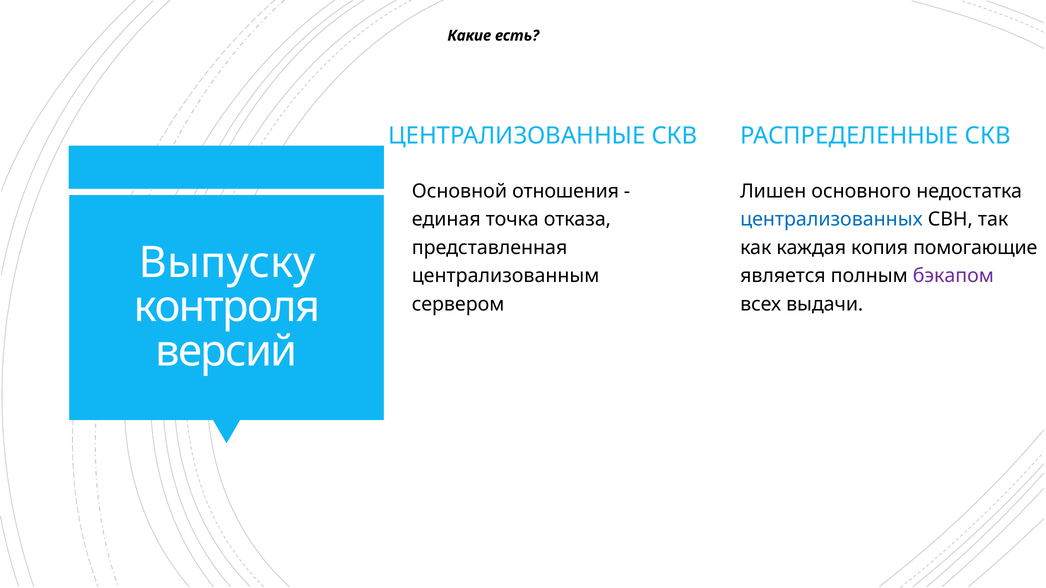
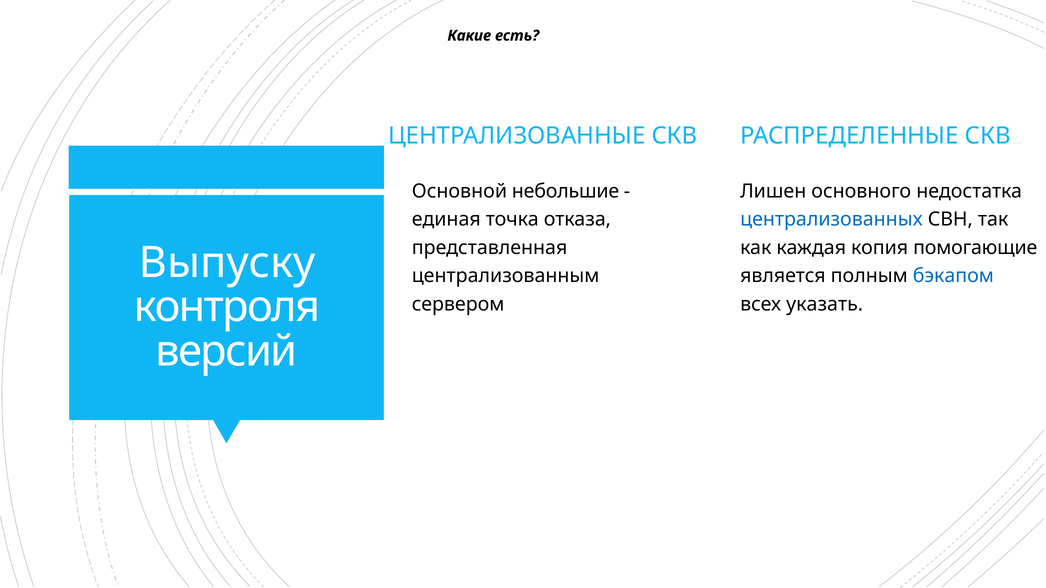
отношения: отношения -> небольшие (566, 191)
бэкапом colour: purple -> blue (953, 276)
выдачи: выдачи -> указать (825, 304)
